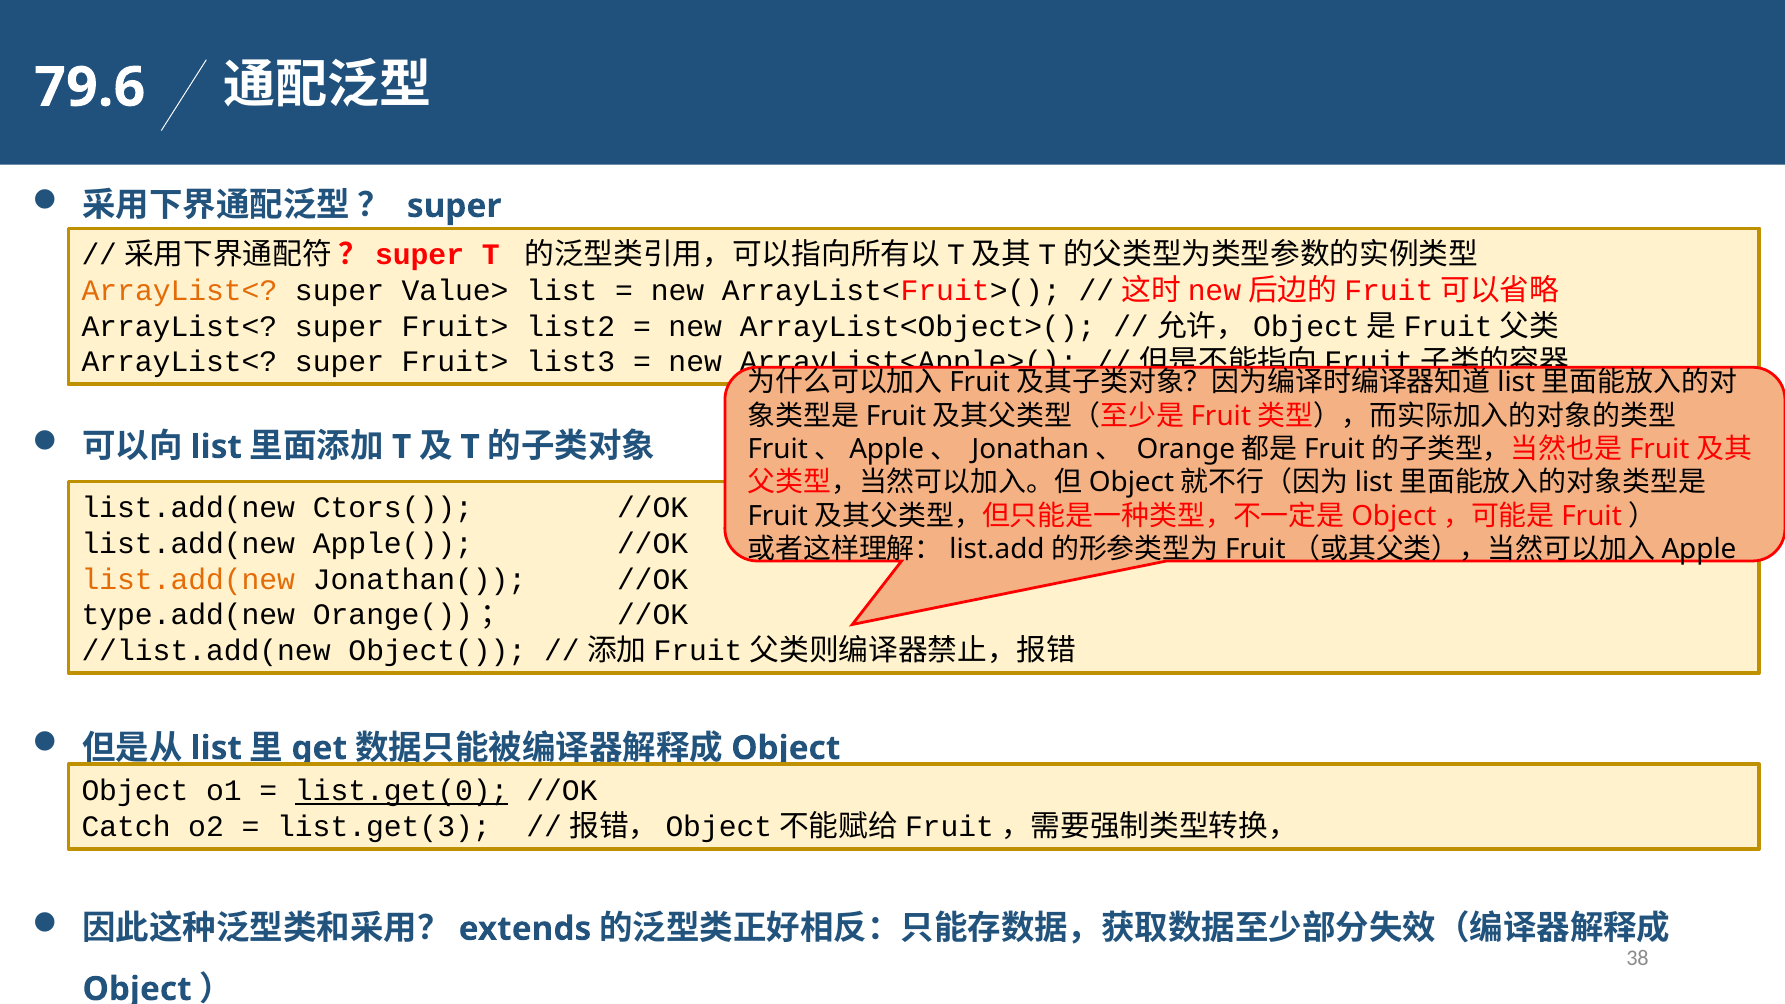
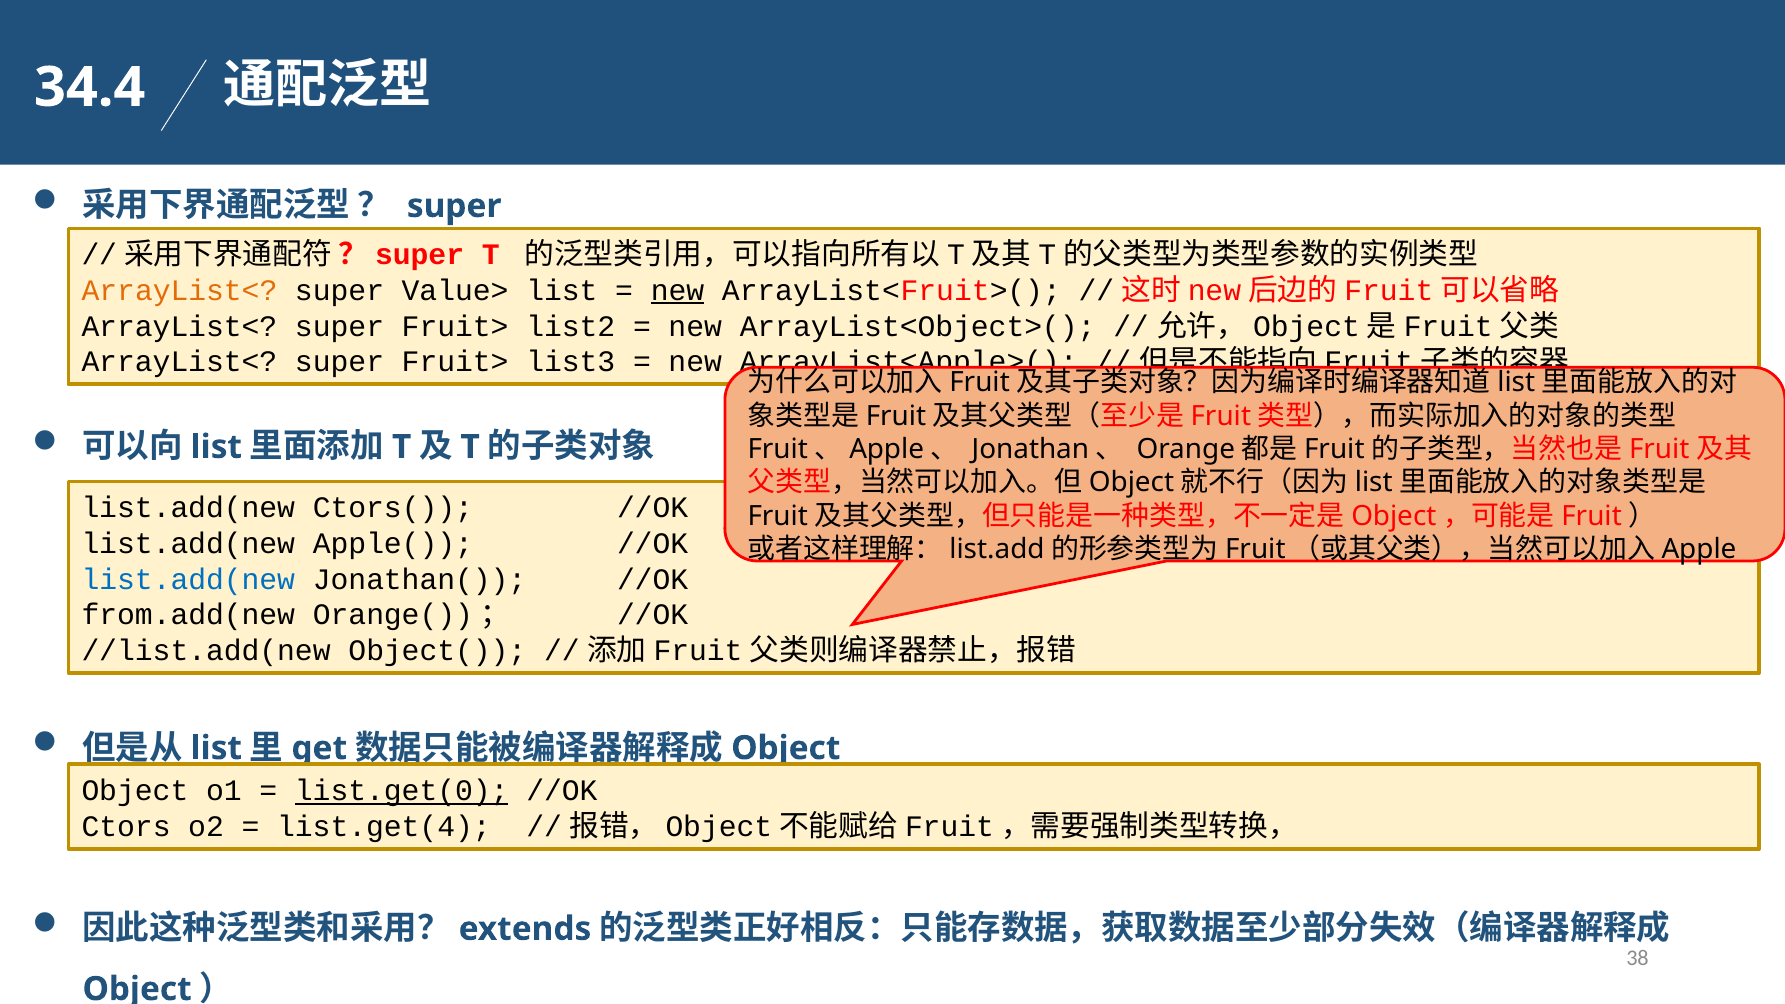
79.6: 79.6 -> 34.4 (90, 87)
new underline: none -> present (678, 291)
list.add(new colour: orange -> blue (188, 579)
type.add(new: type.add(new -> from.add(new (188, 615)
Catch: Catch -> Ctors (126, 827)
list.get(3: list.get(3 -> list.get(4 (384, 827)
